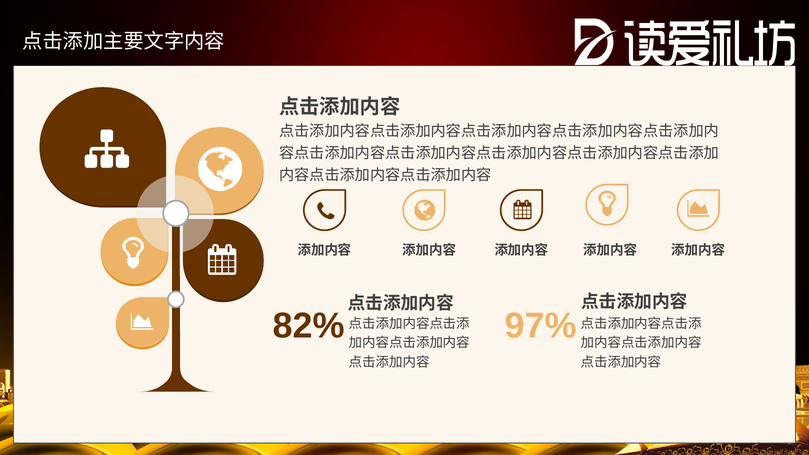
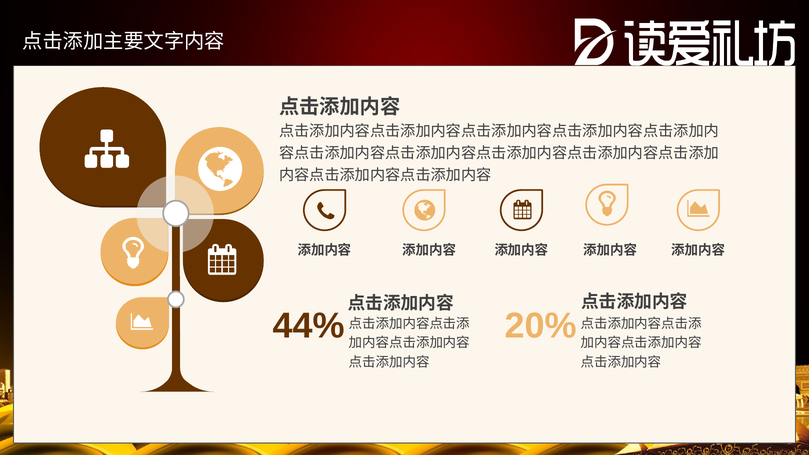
82%: 82% -> 44% (309, 326)
97%: 97% -> 20% (541, 326)
